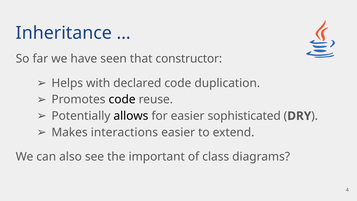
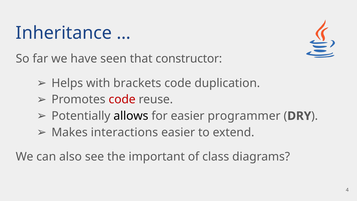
declared: declared -> brackets (137, 83)
code colour: black -> red (122, 99)
sophisticated: sophisticated -> programmer (244, 116)
